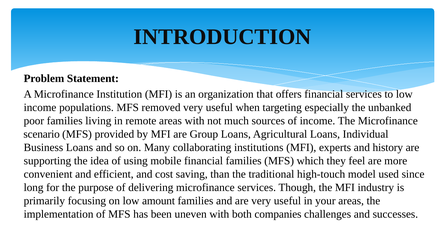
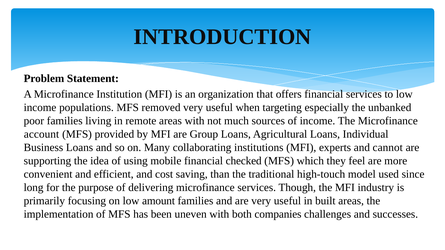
scenario: scenario -> account (42, 134)
history: history -> cannot (388, 148)
financial families: families -> checked (244, 161)
your: your -> built (325, 201)
